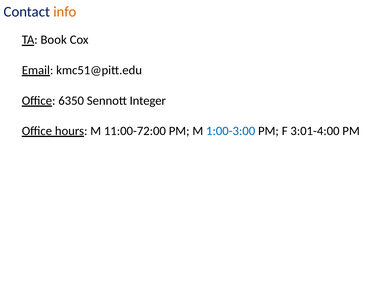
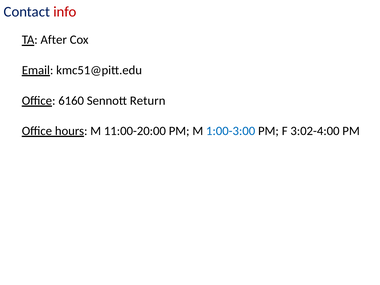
info colour: orange -> red (65, 12)
Book: Book -> After (54, 40)
6350: 6350 -> 6160 (71, 101)
Integer: Integer -> Return (148, 101)
11:00-72:00: 11:00-72:00 -> 11:00-20:00 (135, 131)
3:01-4:00: 3:01-4:00 -> 3:02-4:00 (315, 131)
